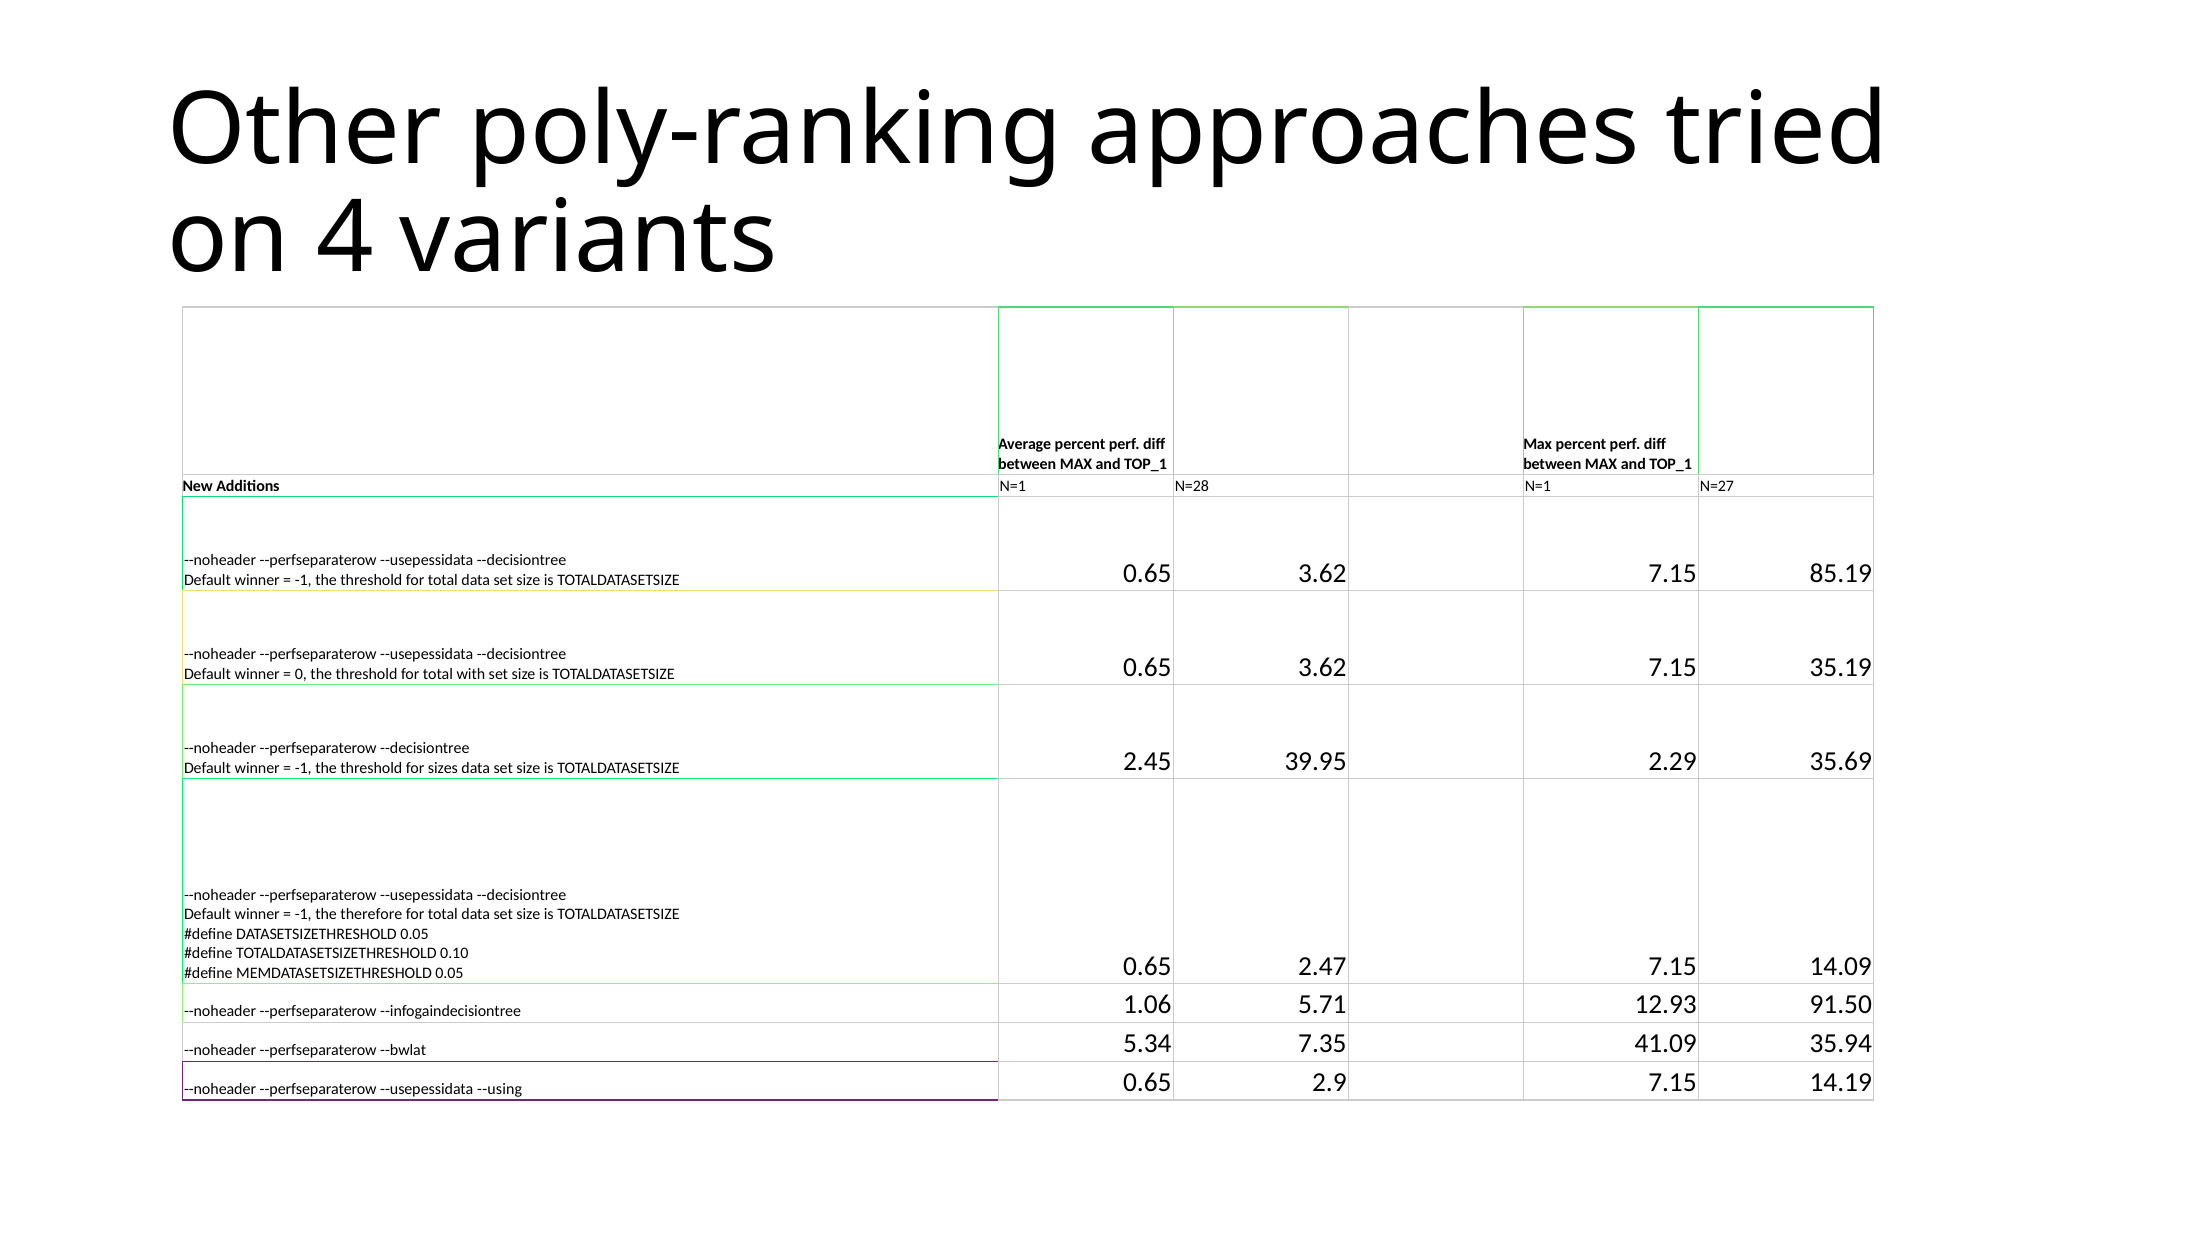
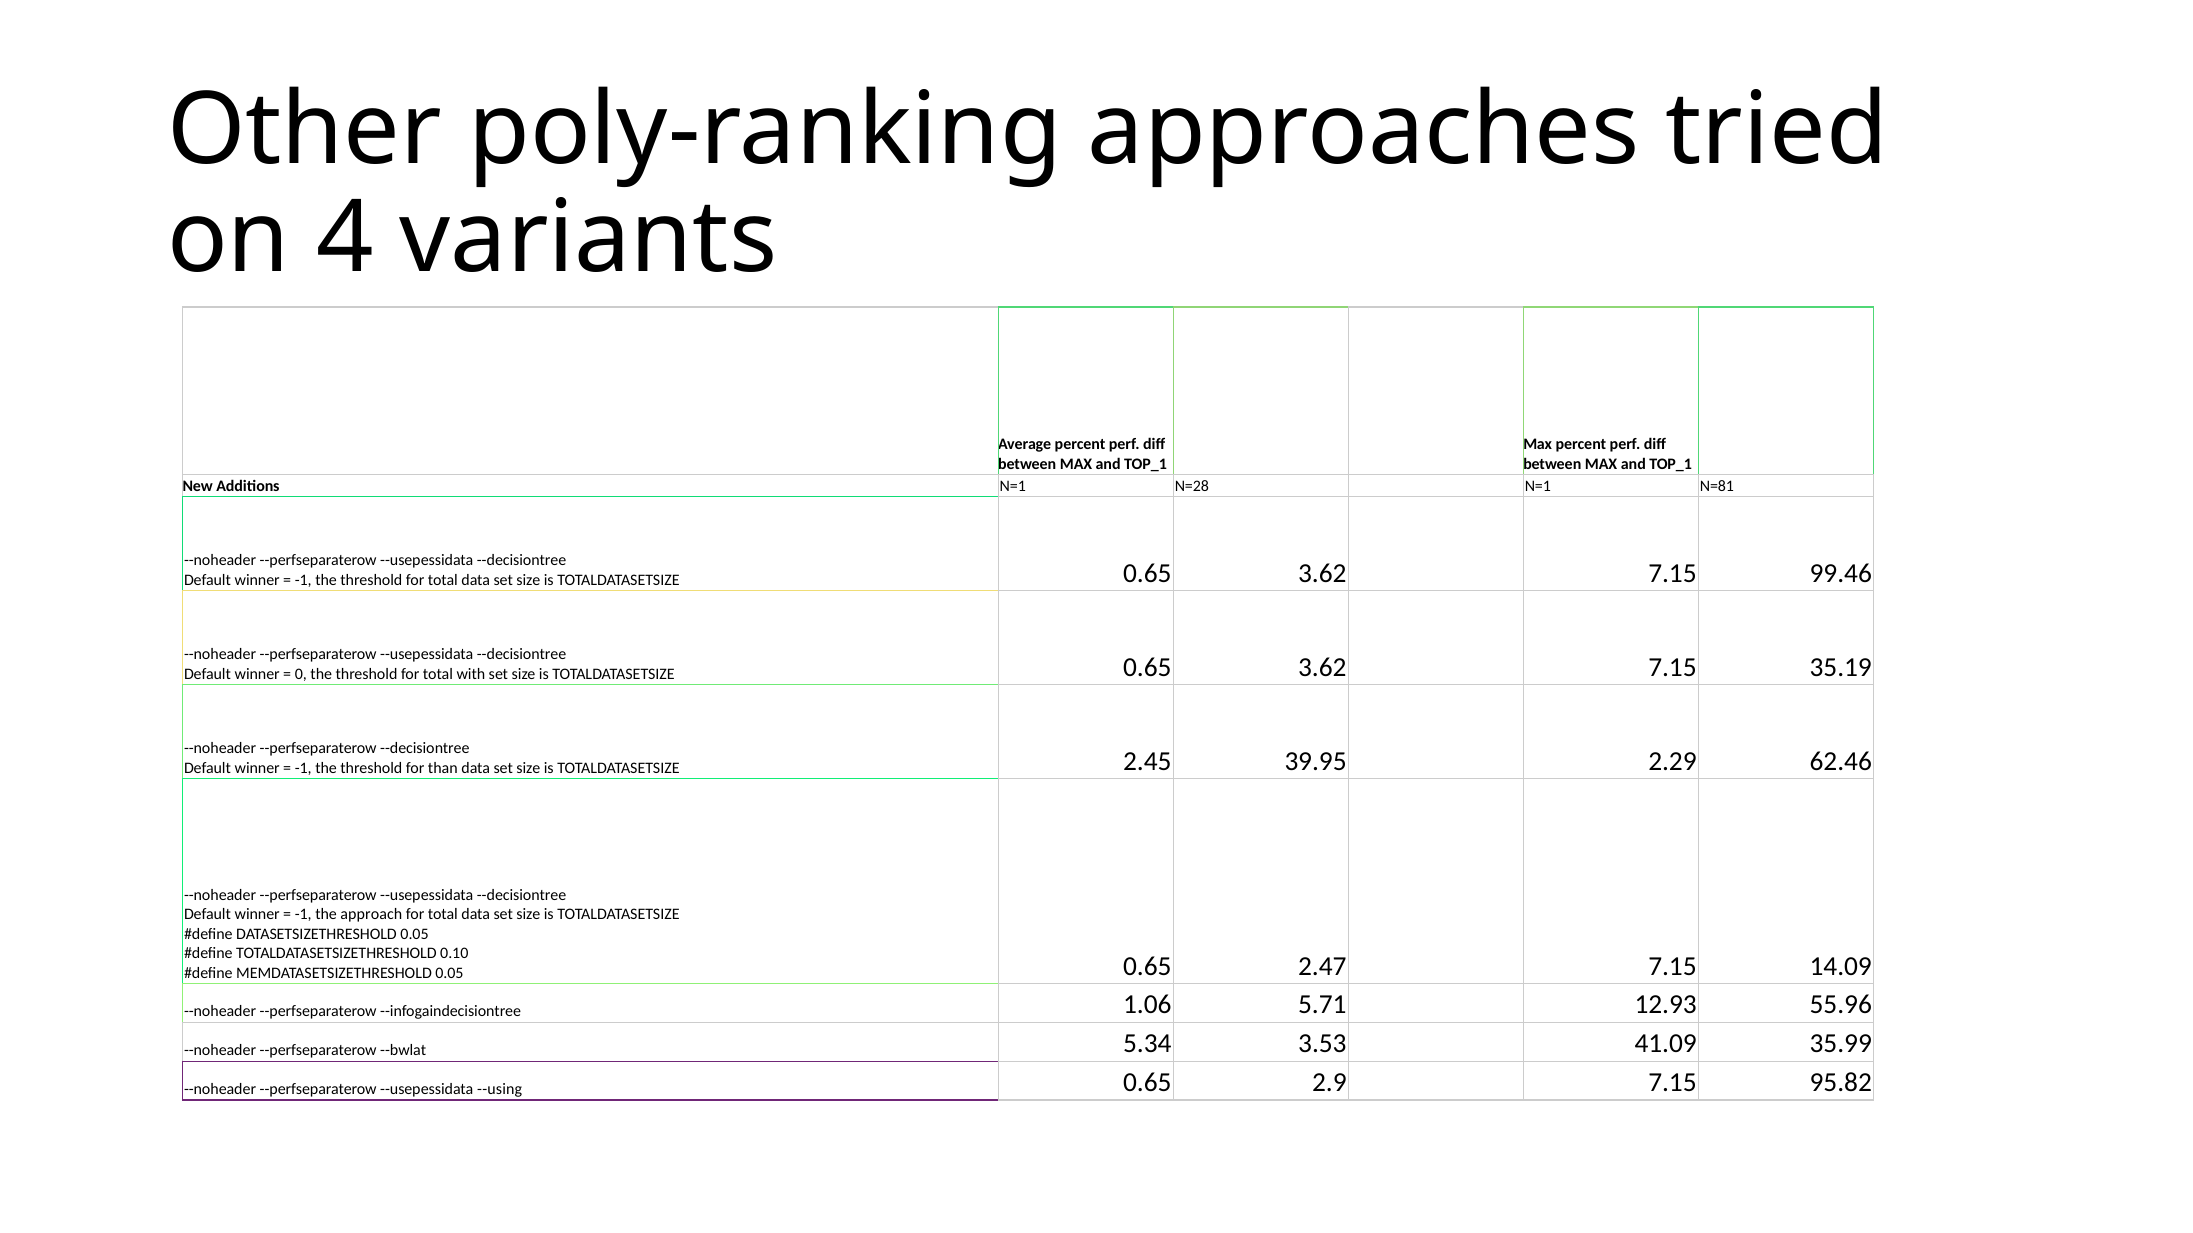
N=27: N=27 -> N=81 (1717, 486)
85.19: 85.19 -> 99.46 (1841, 573)
sizes: sizes -> than (443, 768)
35.69: 35.69 -> 62.46 (1841, 762)
therefore: therefore -> approach (371, 915)
91.50: 91.50 -> 55.96 (1841, 1005)
7.35: 7.35 -> 3.53 (1322, 1044)
35.94: 35.94 -> 35.99 (1841, 1044)
14.19: 14.19 -> 95.82 (1841, 1083)
